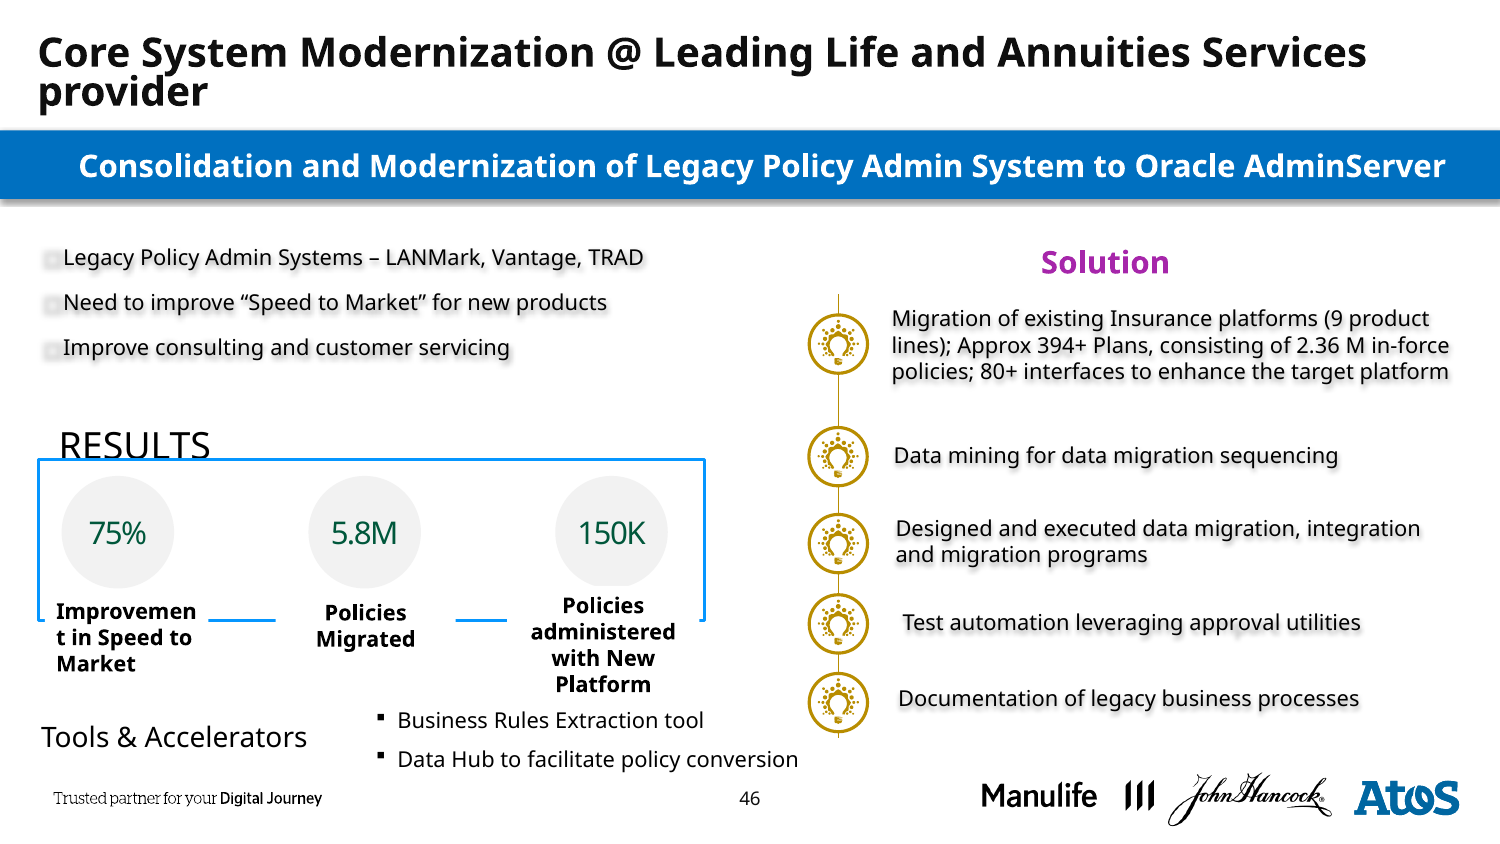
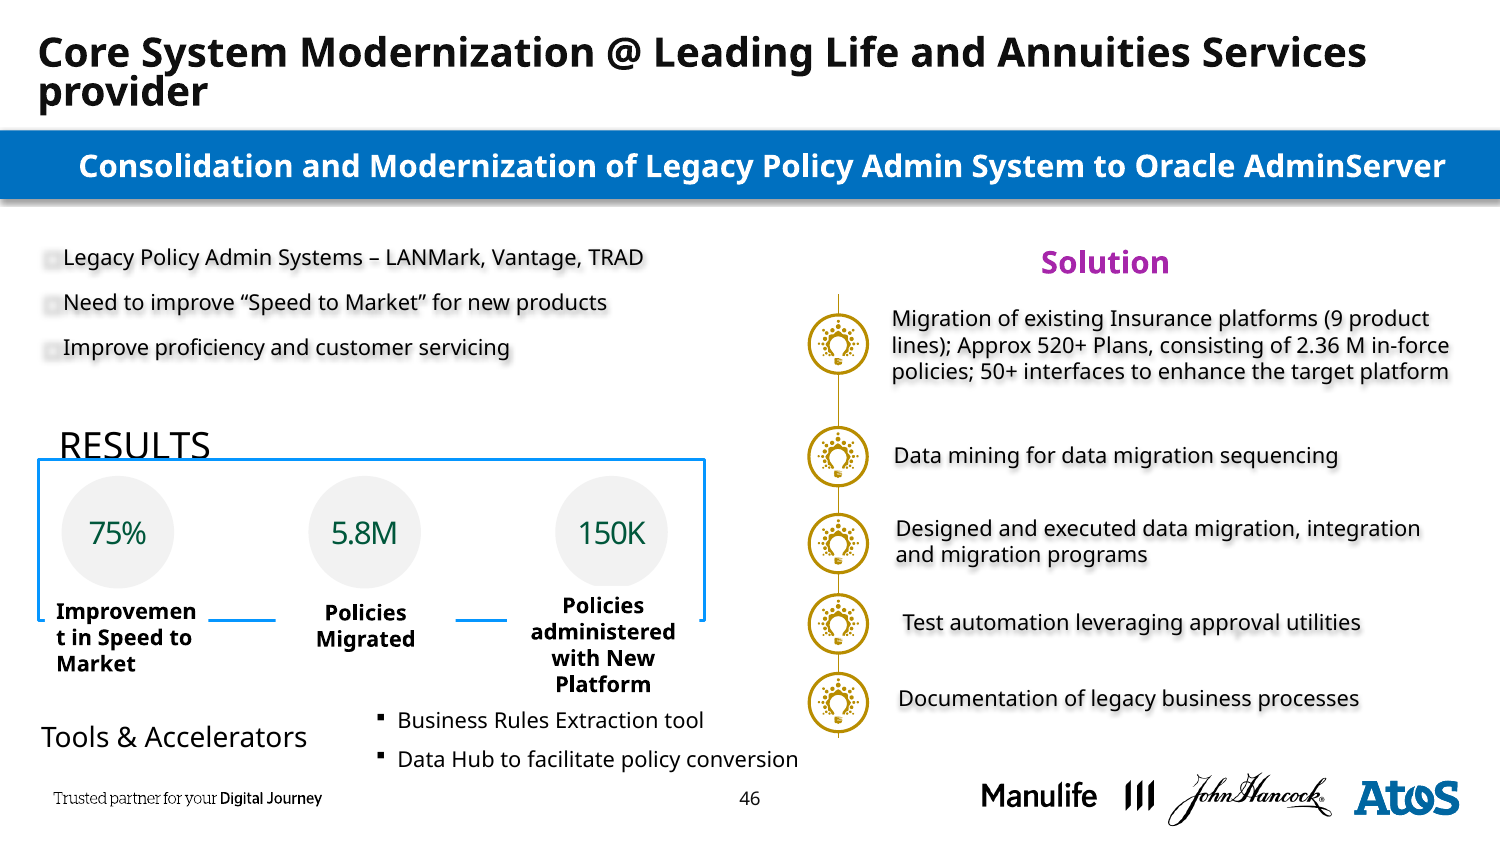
394+: 394+ -> 520+ (1062, 346)
consulting: consulting -> proficiency (210, 348)
80+: 80+ -> 50+ (999, 372)
